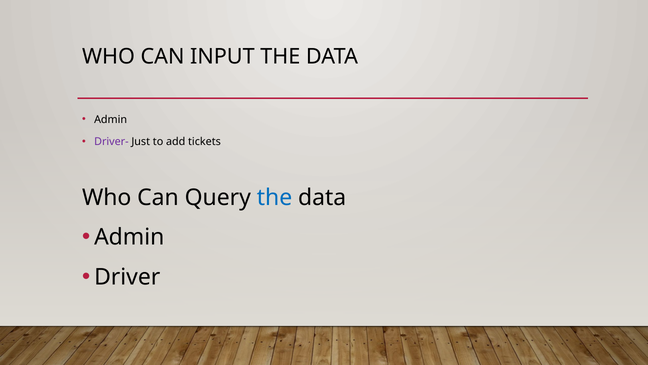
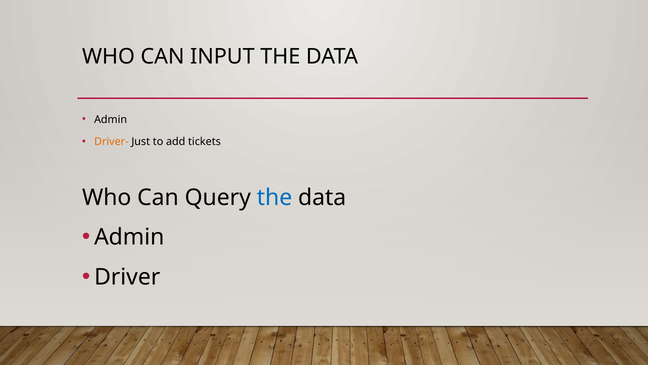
Driver- colour: purple -> orange (111, 142)
